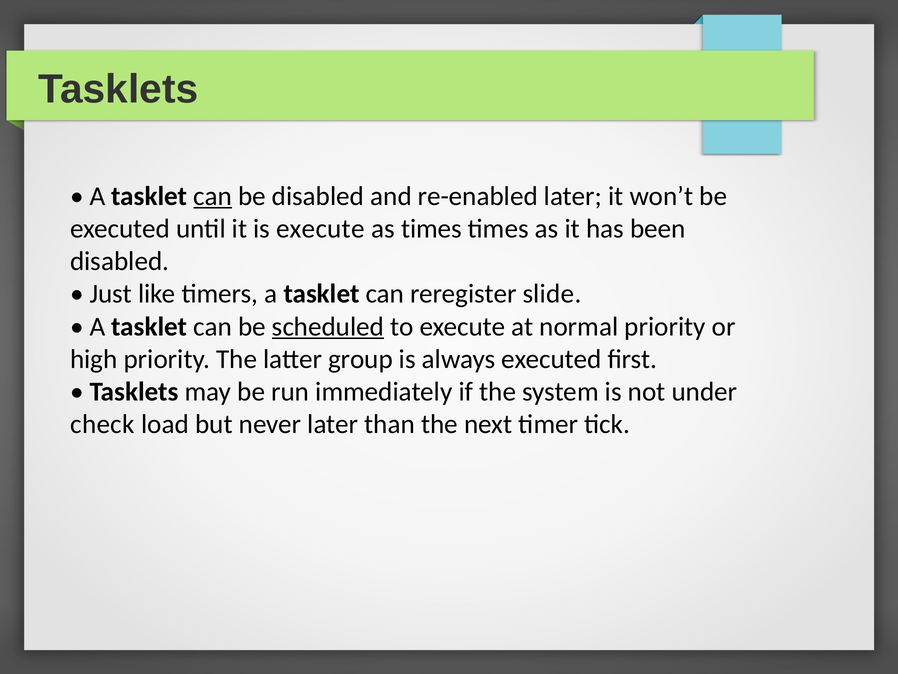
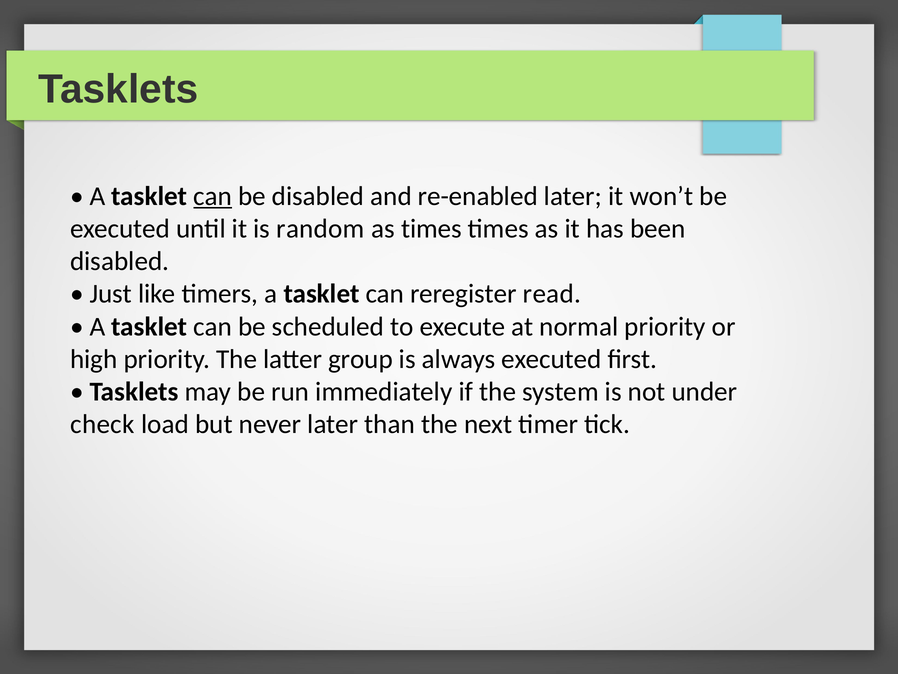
is execute: execute -> random (320, 229)
slide: slide -> read (552, 294)
scheduled underline: present -> none (328, 326)
